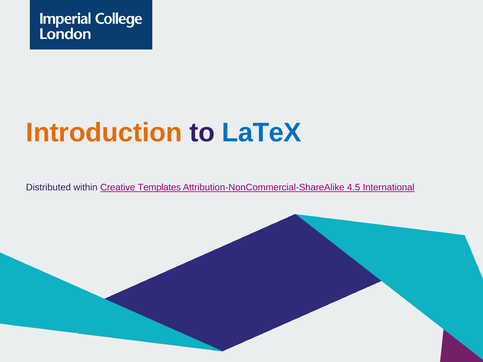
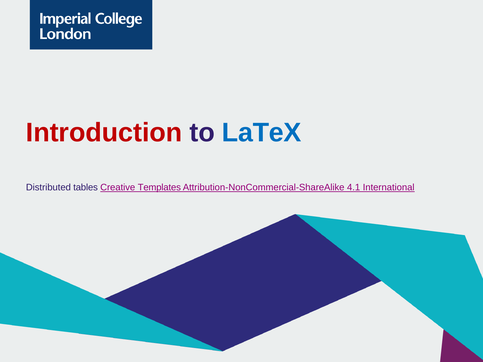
Introduction colour: orange -> red (104, 133)
within: within -> tables (86, 188)
4.5: 4.5 -> 4.1 (354, 188)
